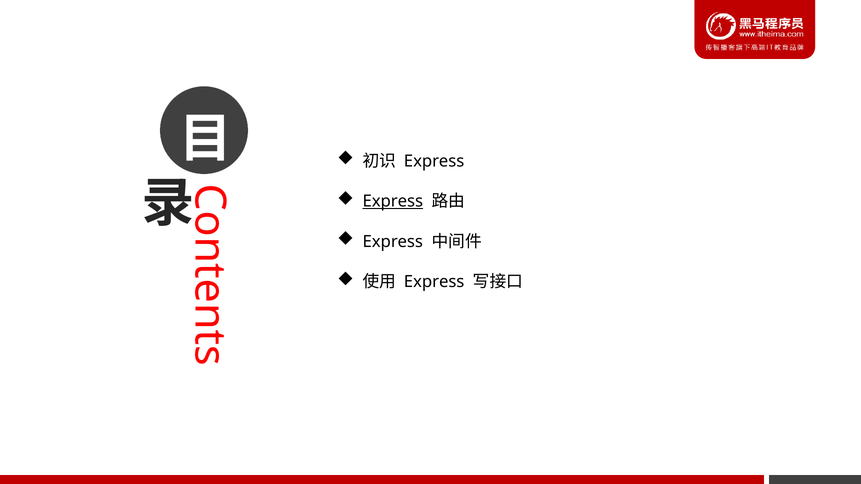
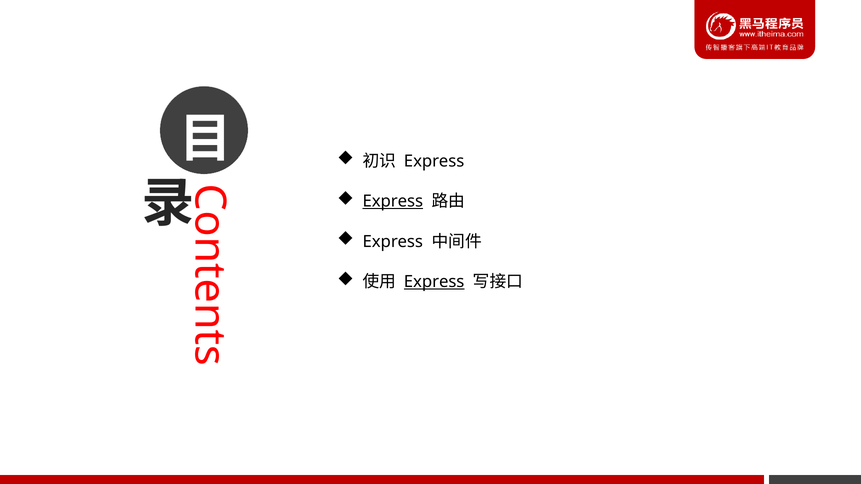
Express underline: none -> present (434, 282)
